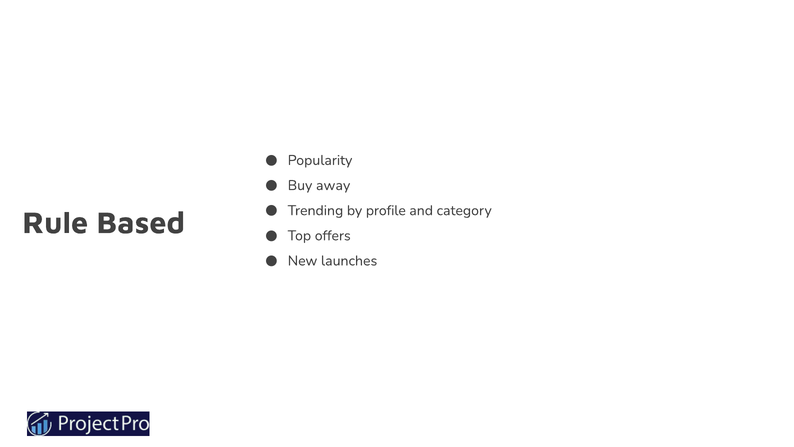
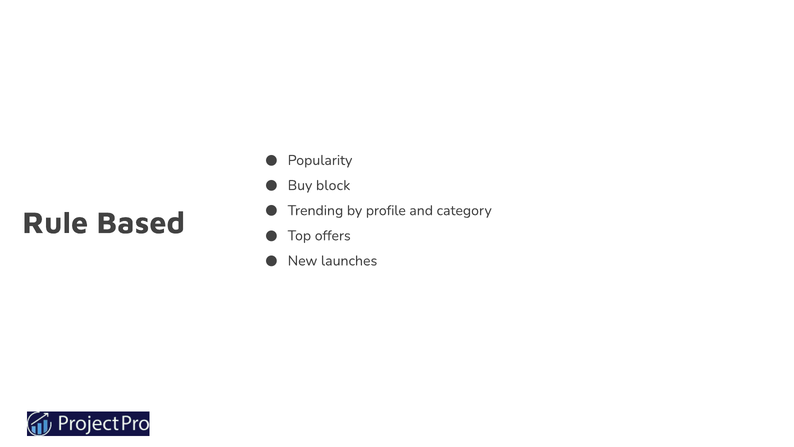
away: away -> block (333, 185)
